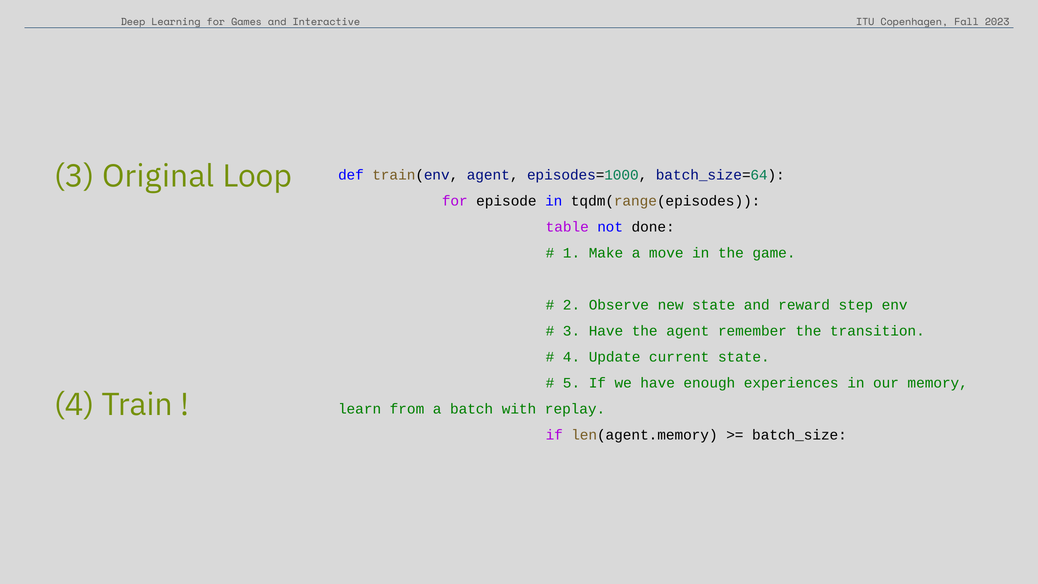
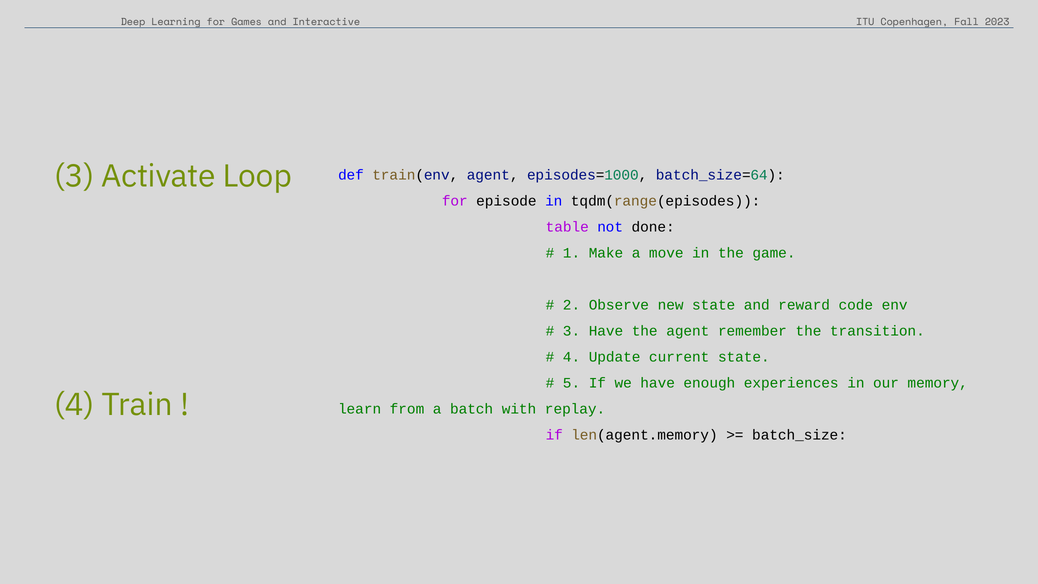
Original: Original -> Activate (159, 176)
step: step -> code (856, 305)
